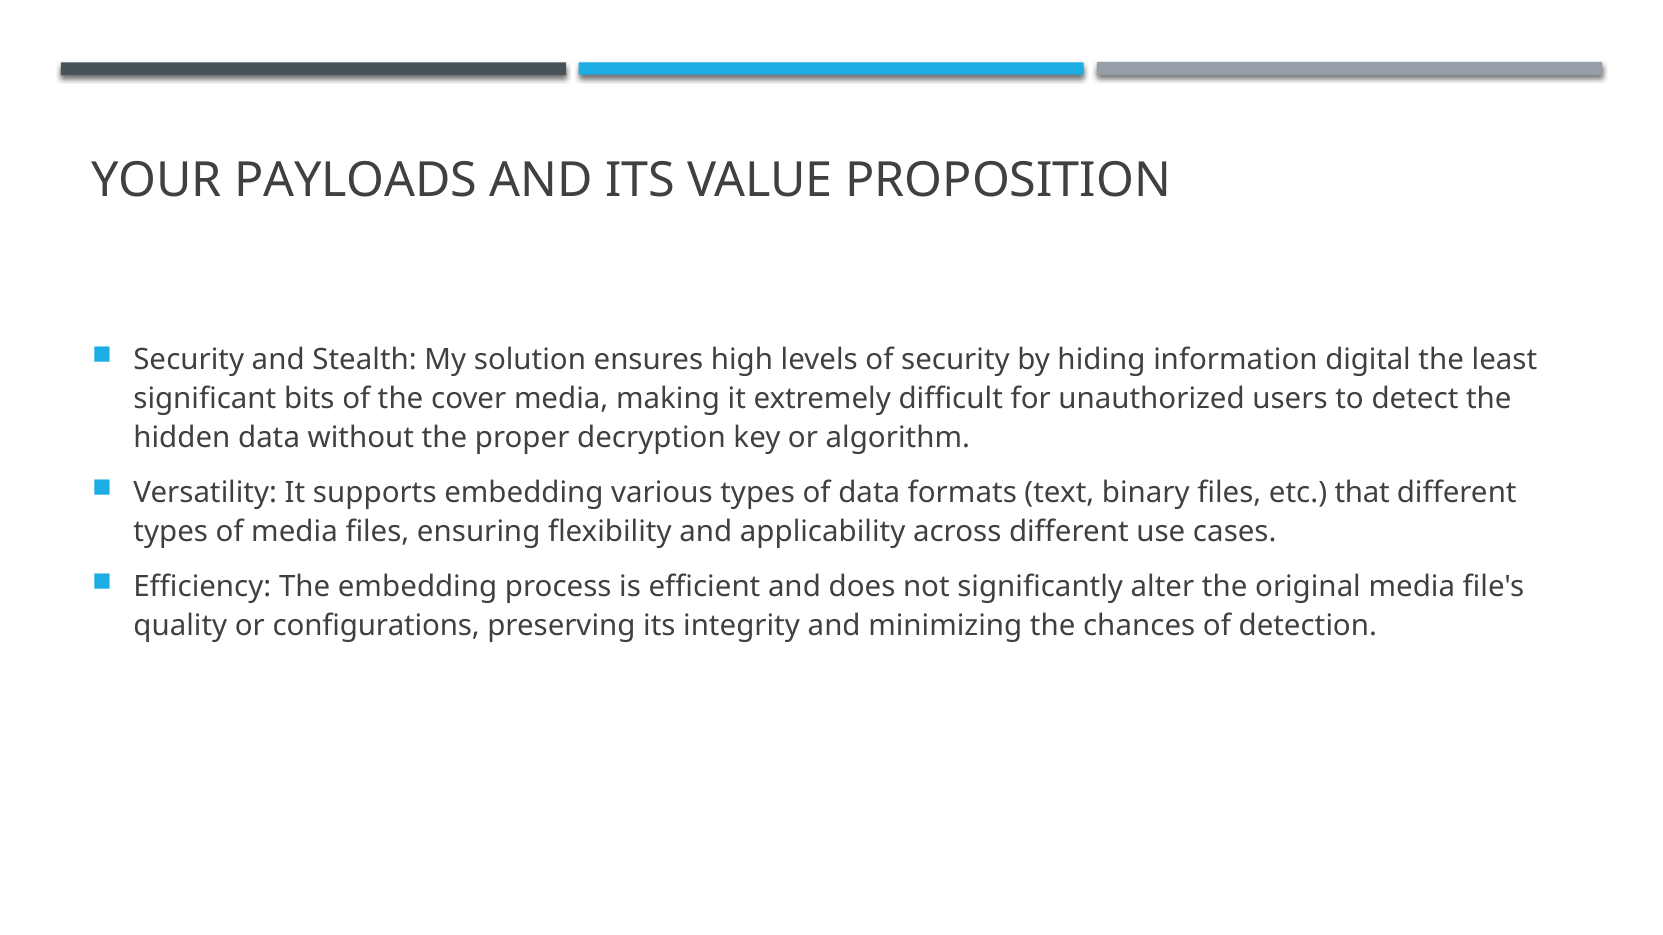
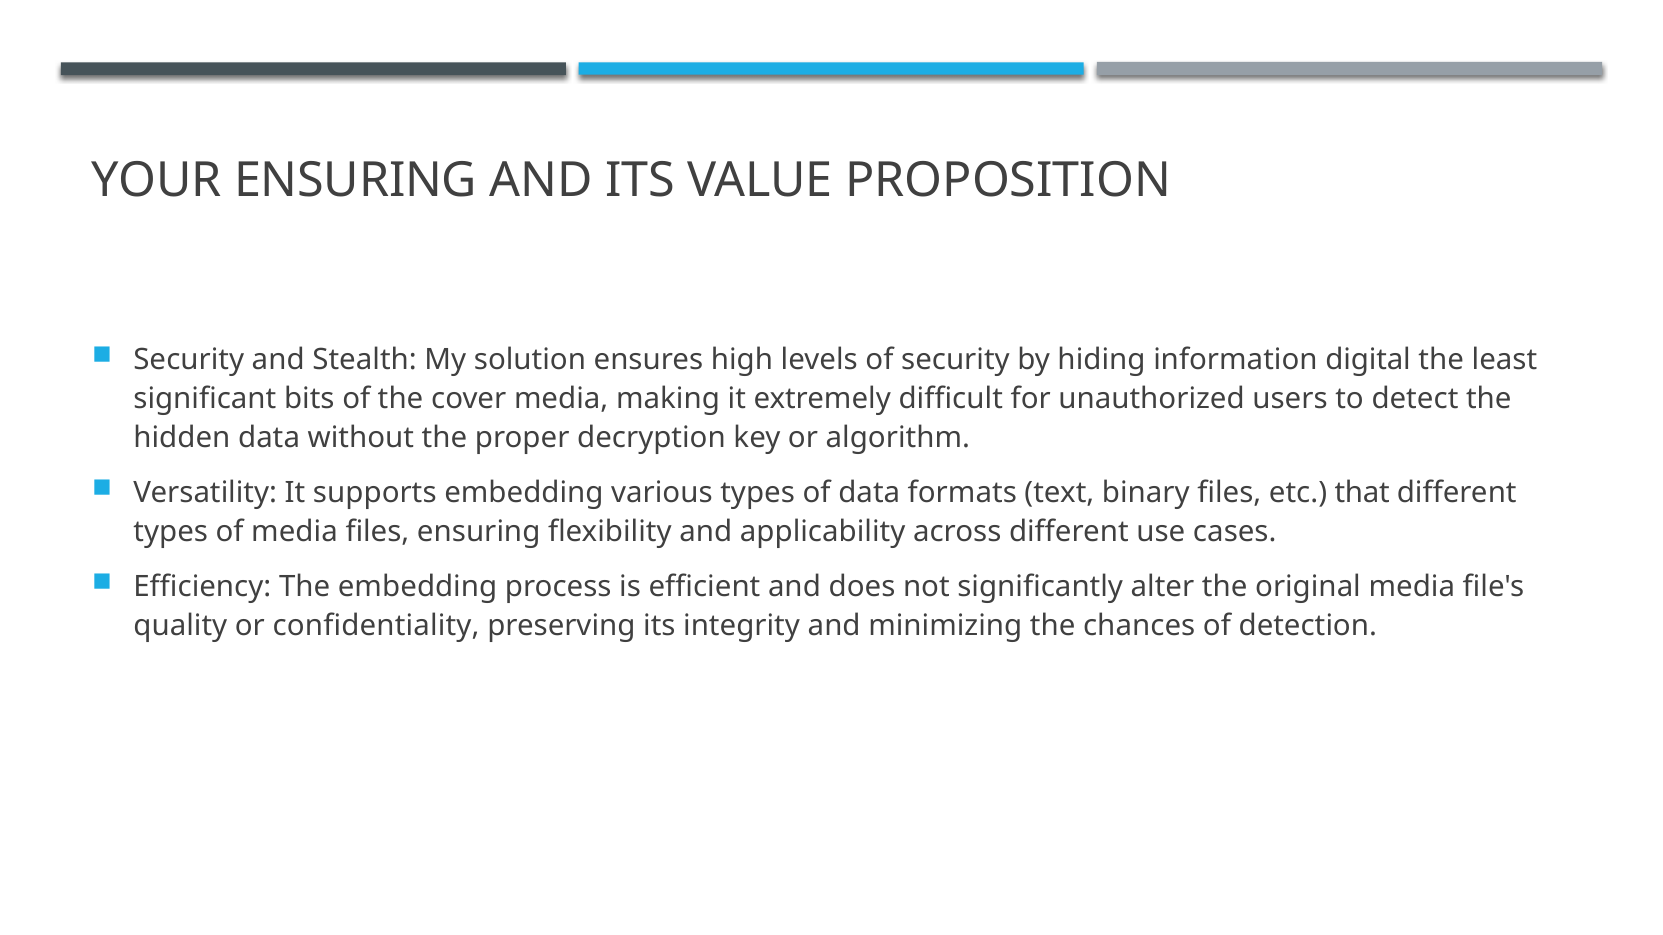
YOUR PAYLOADS: PAYLOADS -> ENSURING (356, 181)
configurations: configurations -> confidentiality (376, 626)
